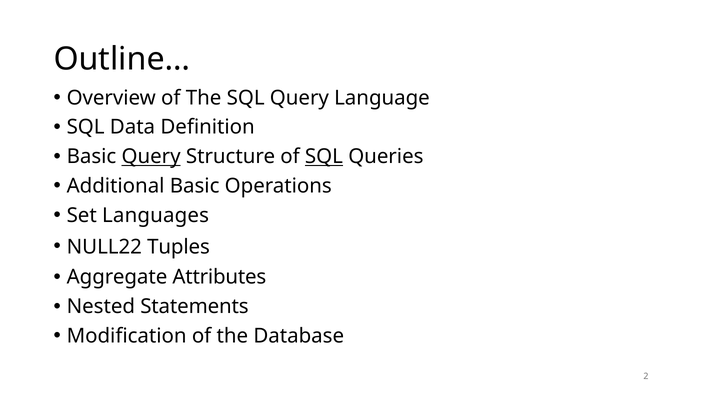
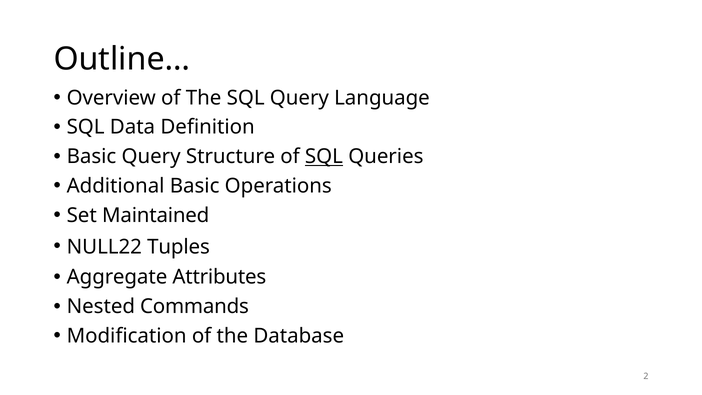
Query underline: present -> none (151, 157)
Languages: Languages -> Maintained (156, 215)
Statements: Statements -> Commands (194, 306)
